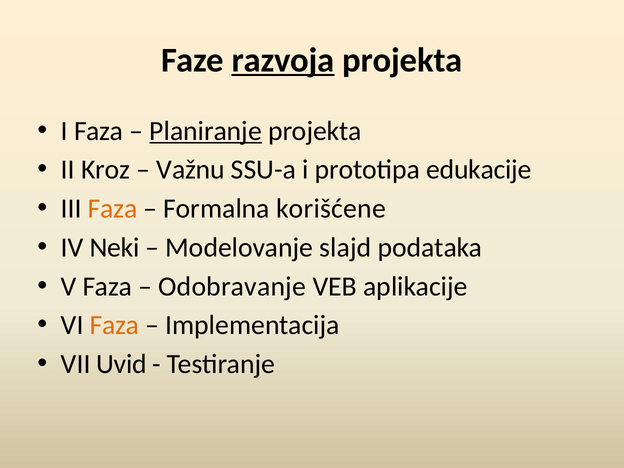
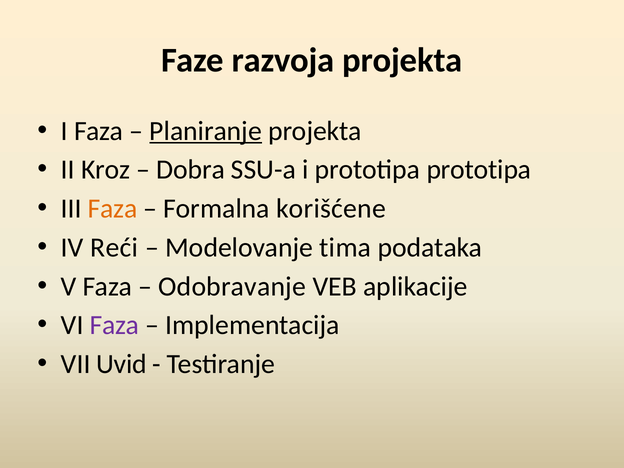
razvoja underline: present -> none (283, 60)
Važnu: Važnu -> Dobra (191, 170)
prototipa edukacije: edukacije -> prototipa (479, 170)
Neki: Neki -> Reći (114, 248)
slajd: slajd -> tima (345, 248)
Faza colour: orange -> purple (114, 325)
